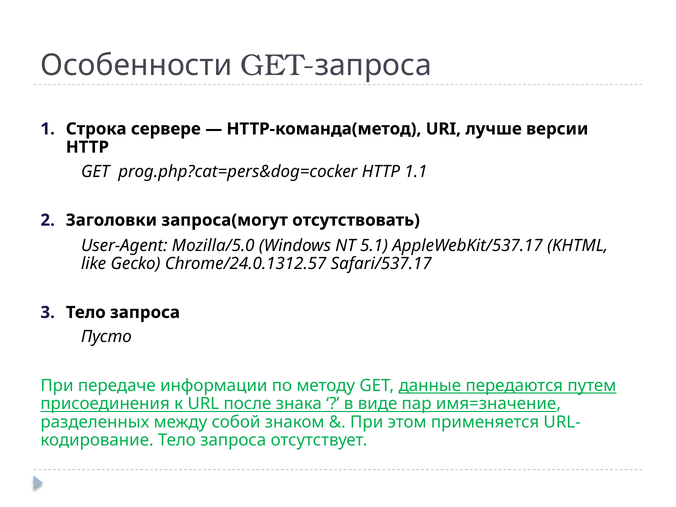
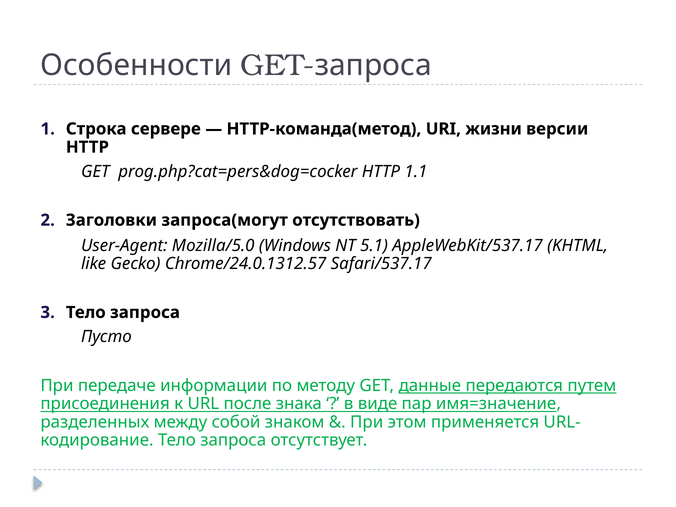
лучше: лучше -> жизни (494, 129)
